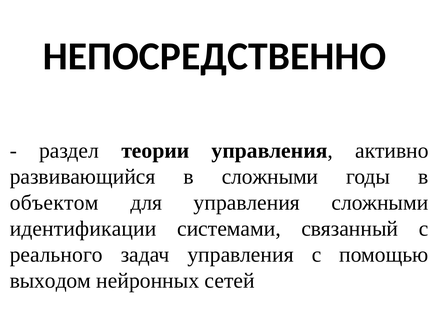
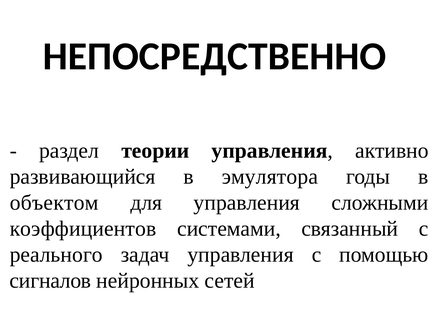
в сложными: сложными -> эмулятора (270, 177)
идентификации: идентификации -> коэффициентов (83, 229)
выходом: выходом -> сигналов (50, 280)
